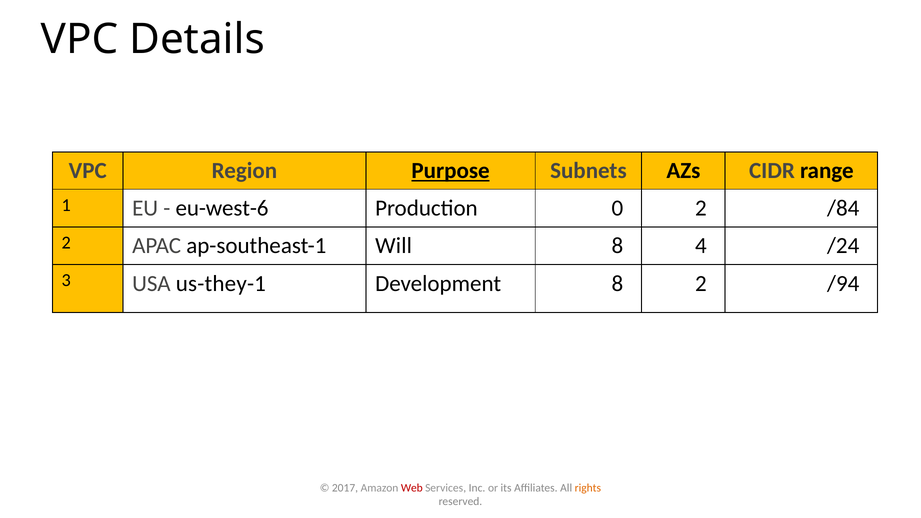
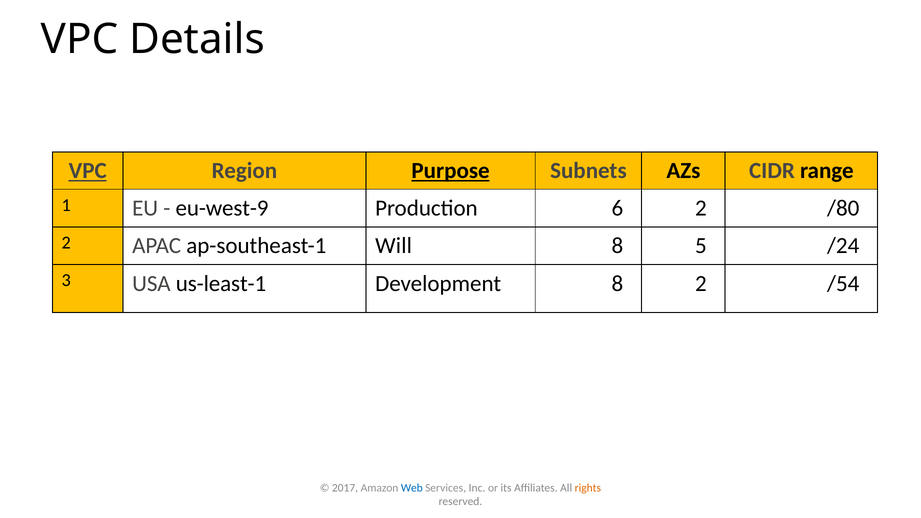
VPC underline: none -> present (88, 171)
eu-west-6: eu-west-6 -> eu-west-9 (222, 208)
0: 0 -> 6 (617, 208)
/84: /84 -> /80 (843, 208)
4: 4 -> 5 (701, 246)
us-they-1: us-they-1 -> us-least-1 (221, 283)
/94: /94 -> /54 (843, 283)
Web colour: red -> blue (412, 488)
